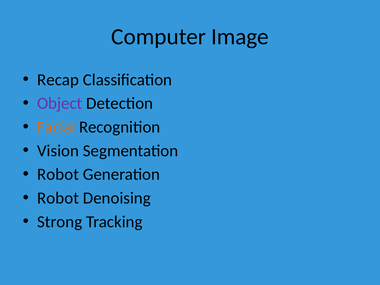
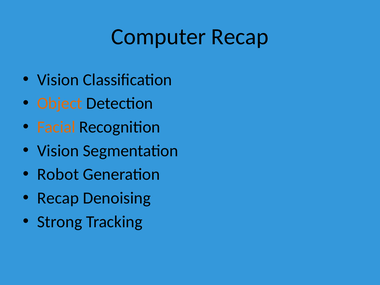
Computer Image: Image -> Recap (240, 37)
Recap: Recap -> Vision (58, 80)
Object colour: purple -> orange (60, 103)
Robot: Robot -> Recap (58, 198)
